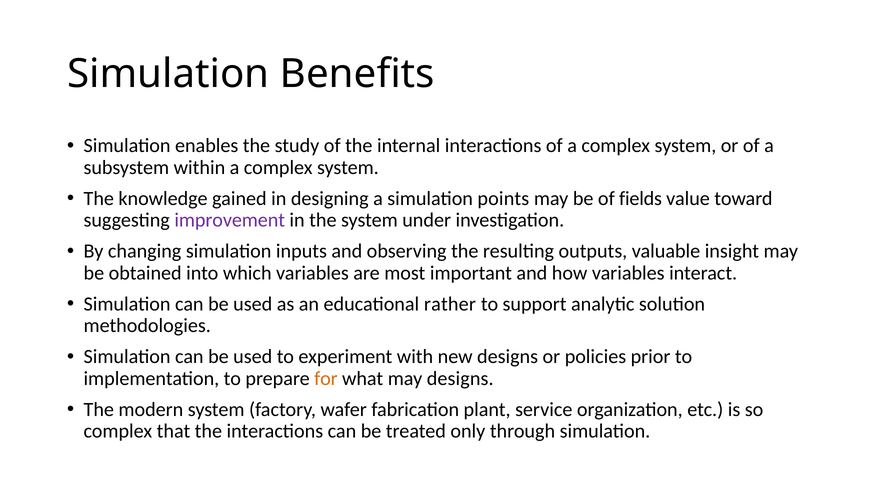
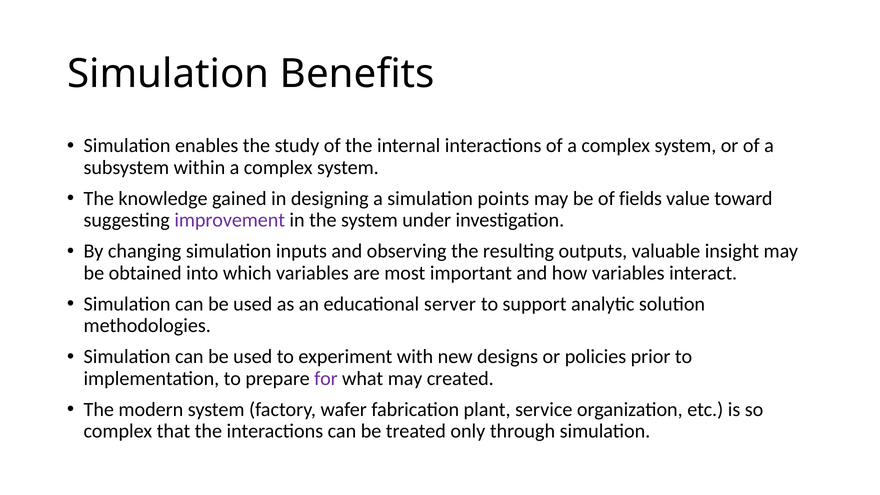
rather: rather -> server (450, 304)
for colour: orange -> purple (326, 378)
may designs: designs -> created (460, 378)
